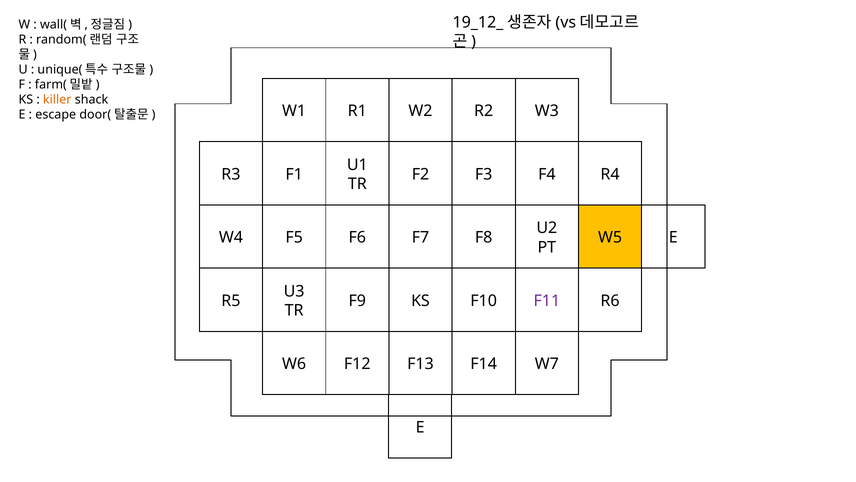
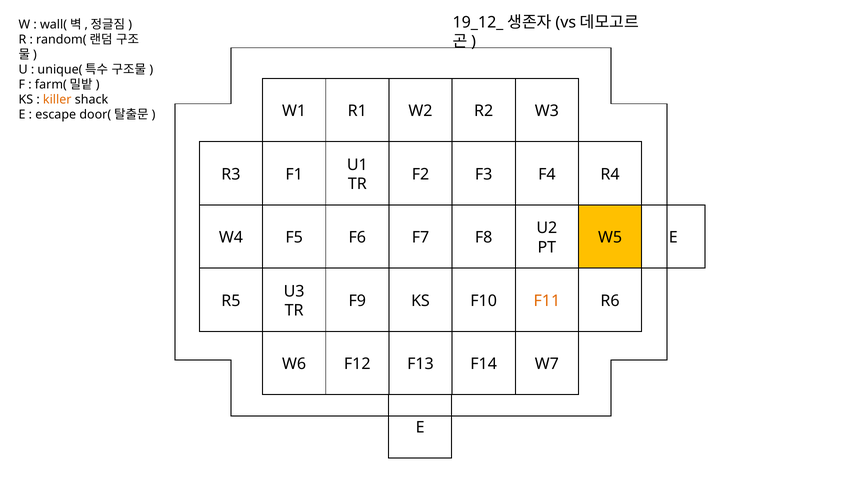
F11 colour: purple -> orange (547, 301)
